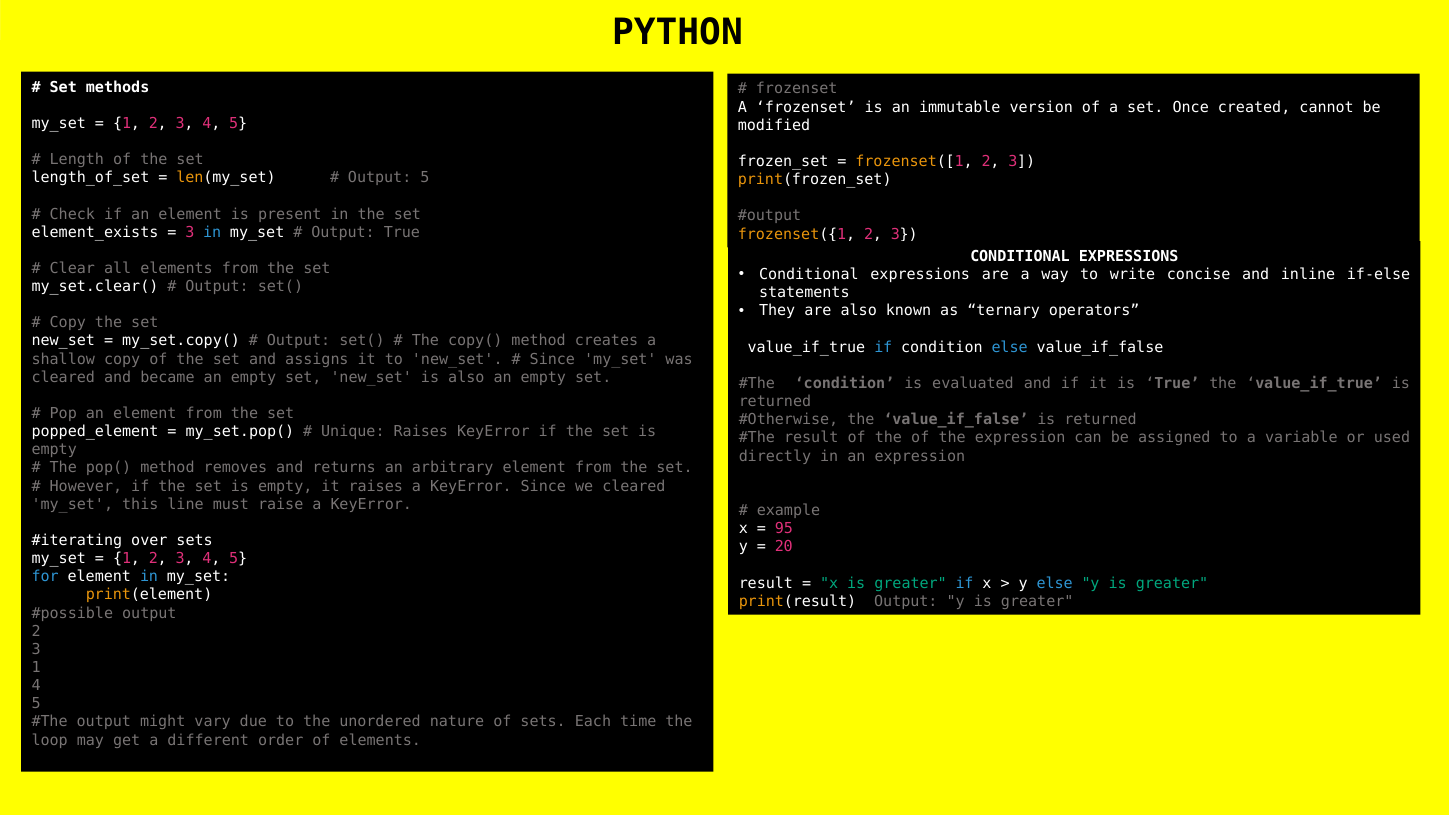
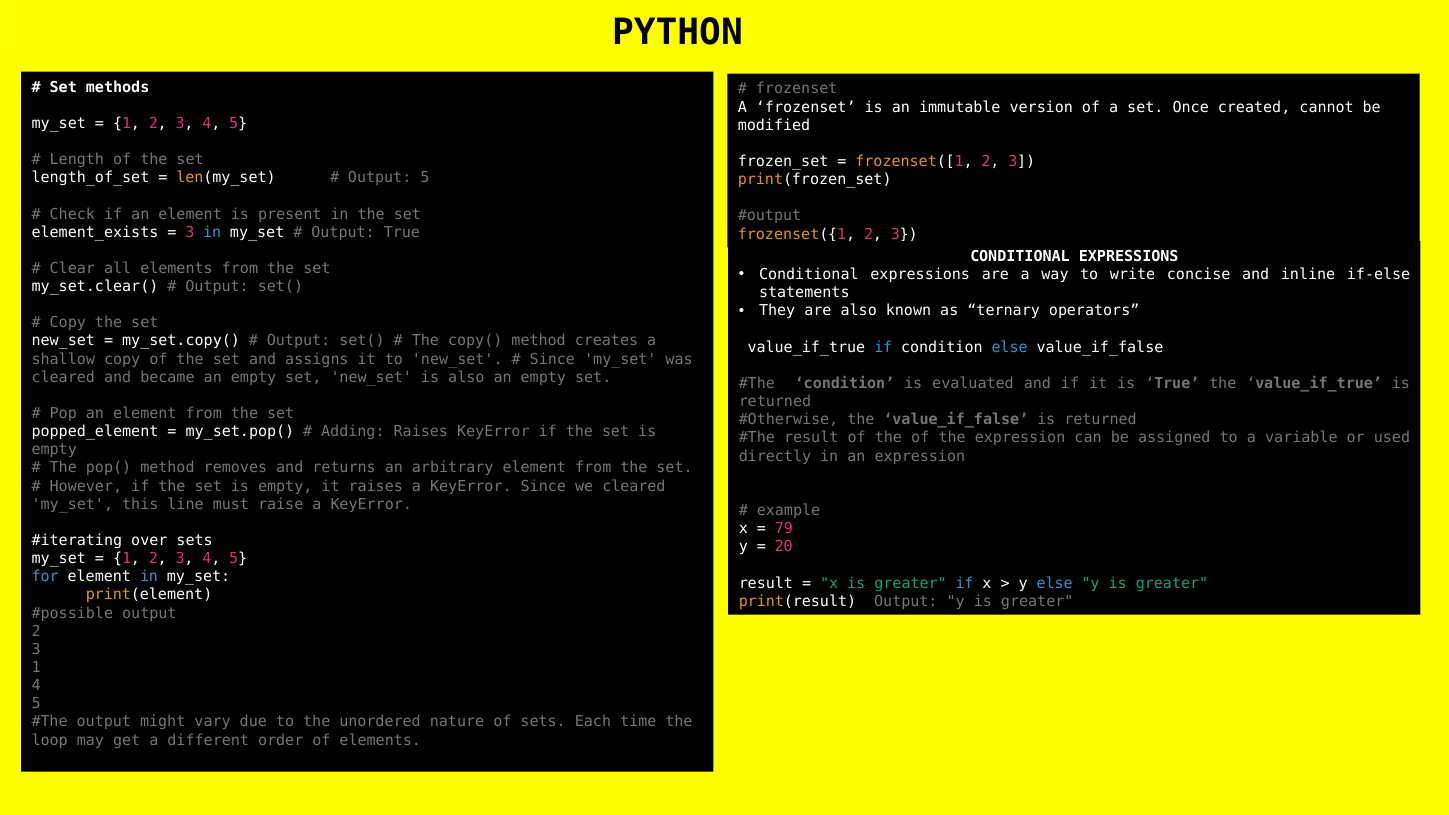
Unique: Unique -> Adding (353, 432)
95: 95 -> 79 (784, 529)
